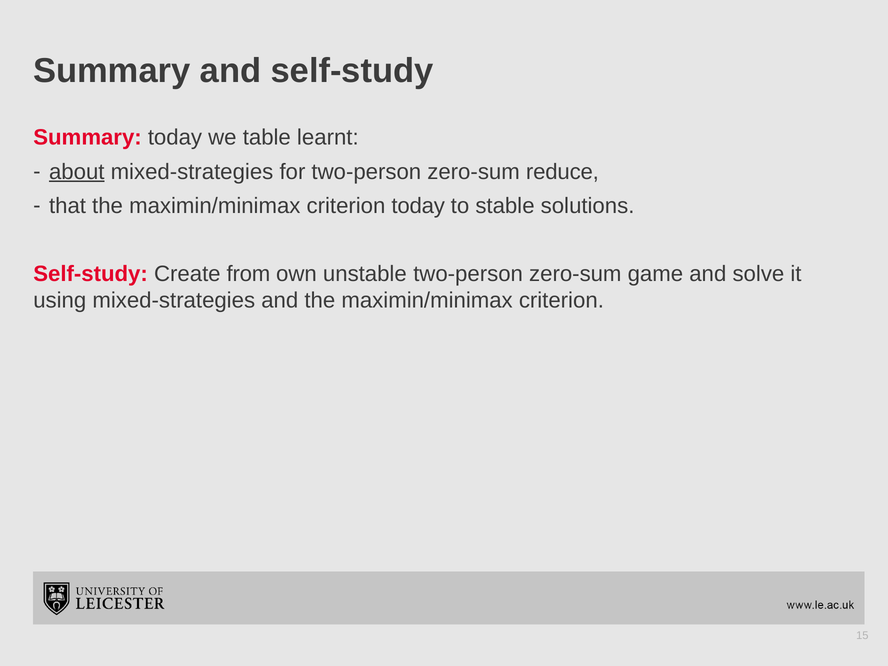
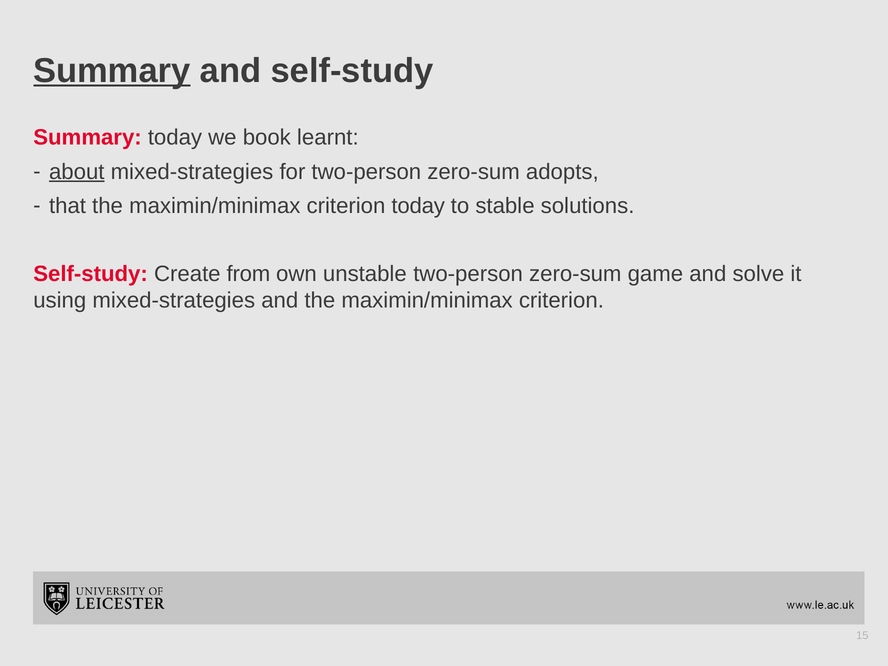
Summary underline: none -> present (112, 71)
table: table -> book (267, 138)
reduce: reduce -> adopts (562, 172)
